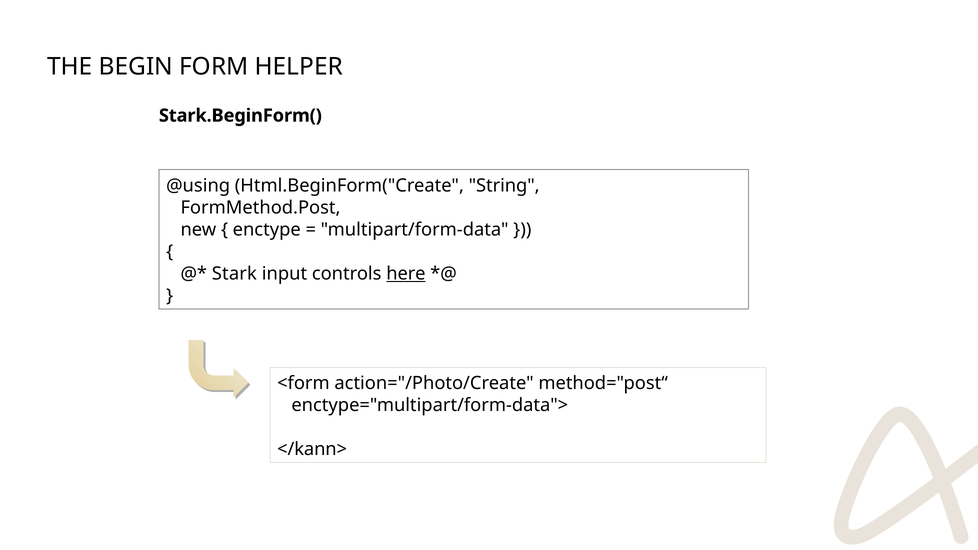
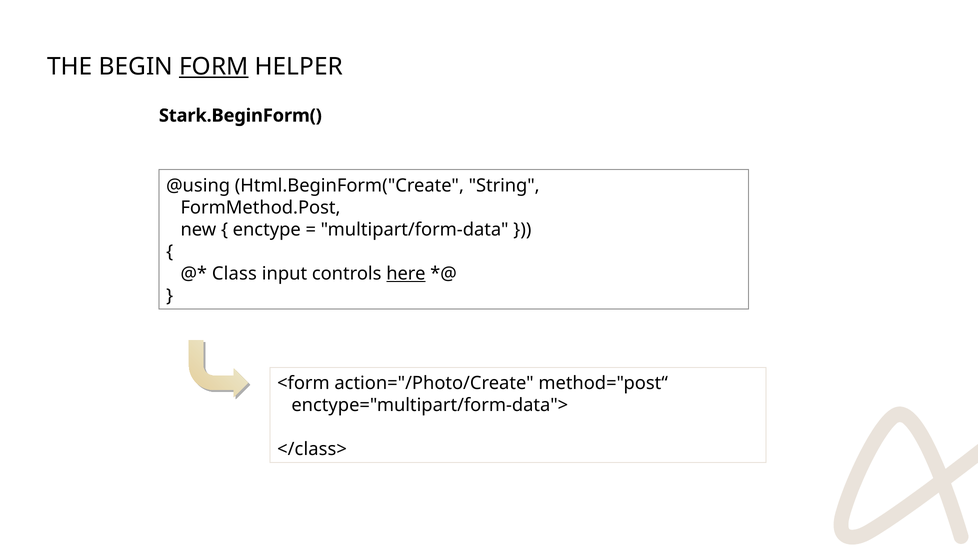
FORM underline: none -> present (214, 67)
Stark: Stark -> Class (234, 274)
</kann>: </kann> -> </class> (312, 450)
